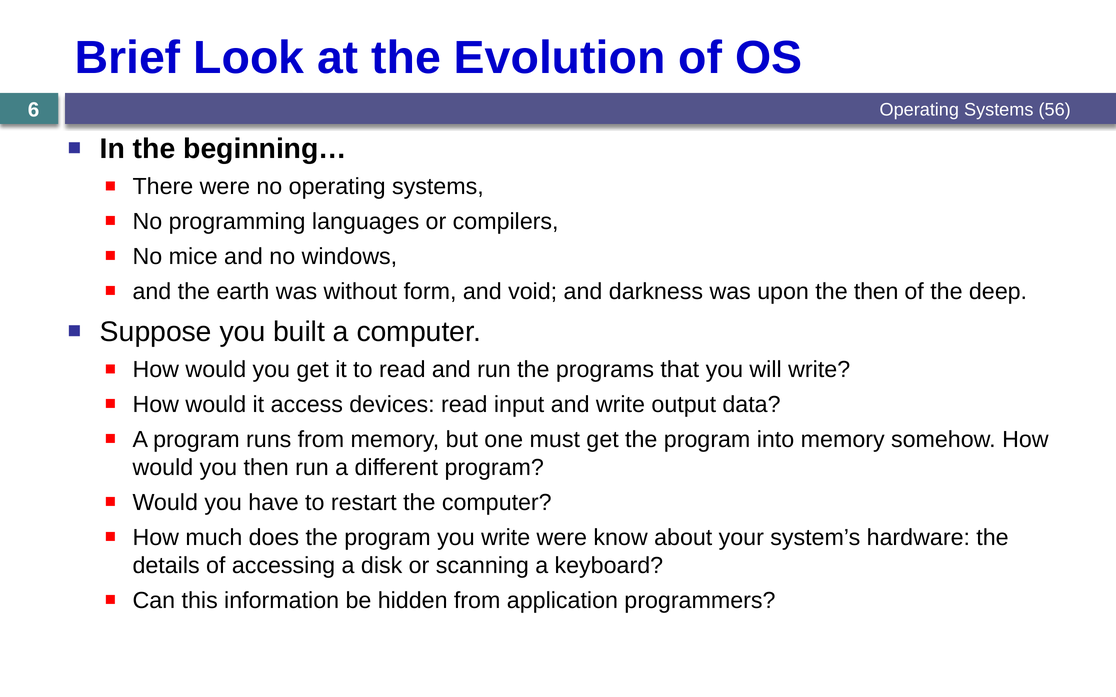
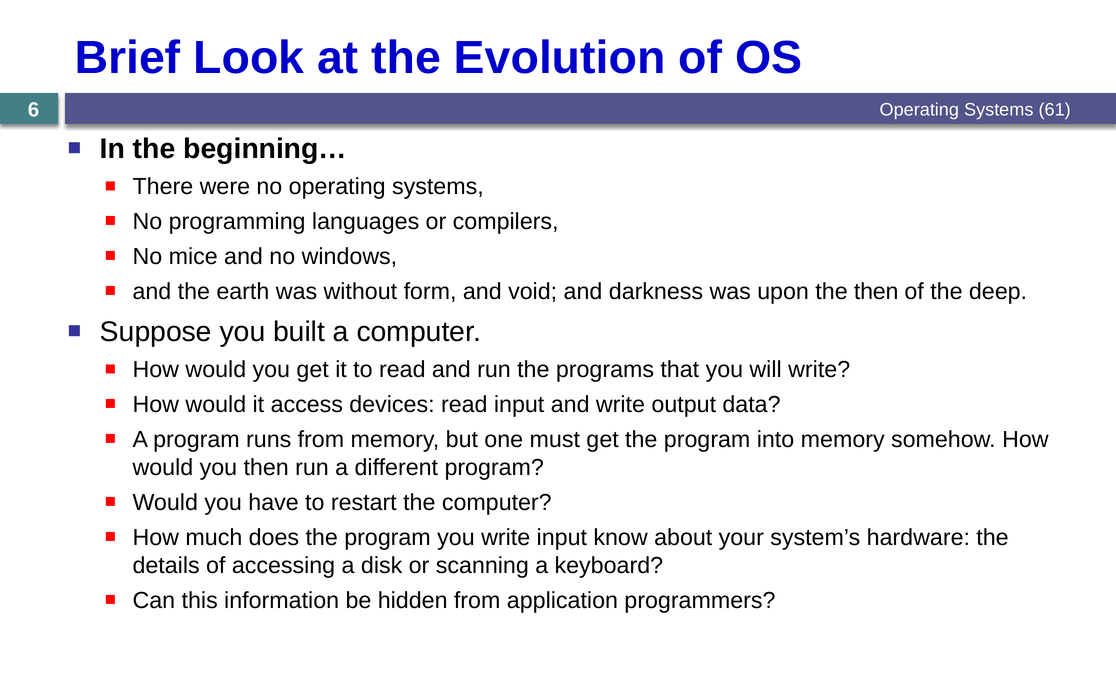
56: 56 -> 61 (1055, 110)
write were: were -> input (562, 538)
